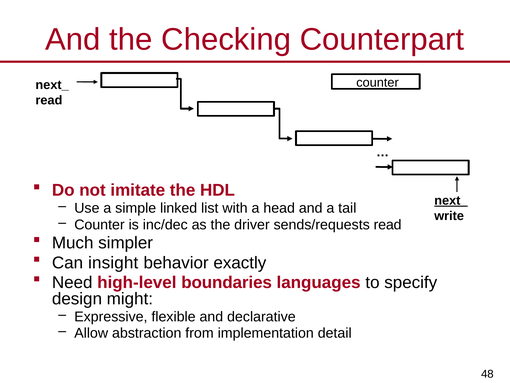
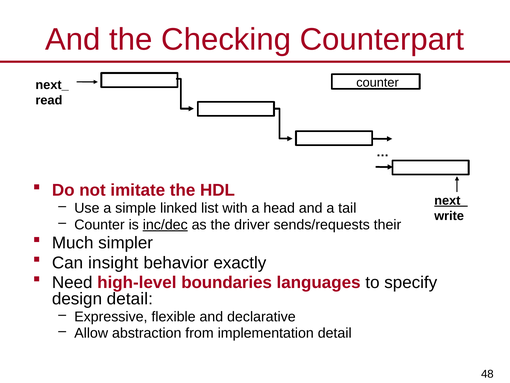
inc/dec underline: none -> present (165, 224)
sends/requests read: read -> their (388, 224)
design might: might -> detail (130, 298)
